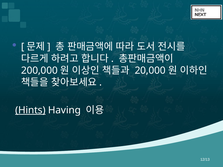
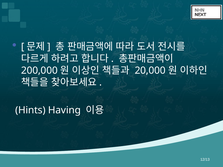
Hints underline: present -> none (30, 110)
